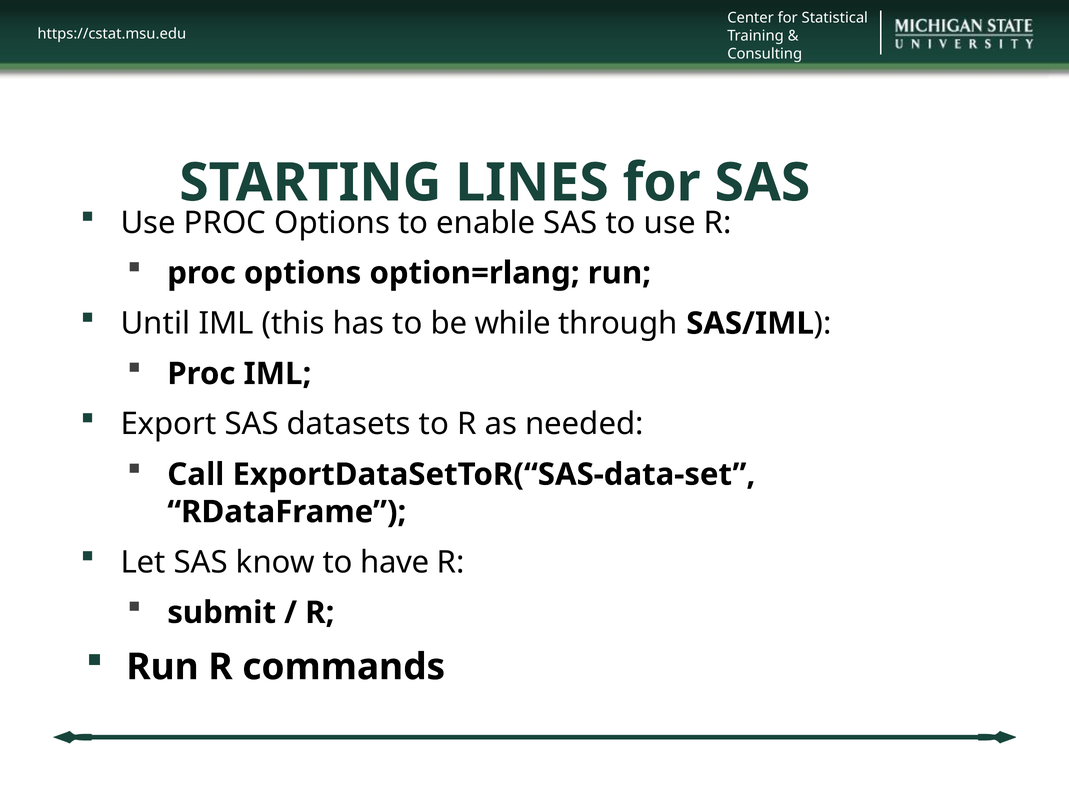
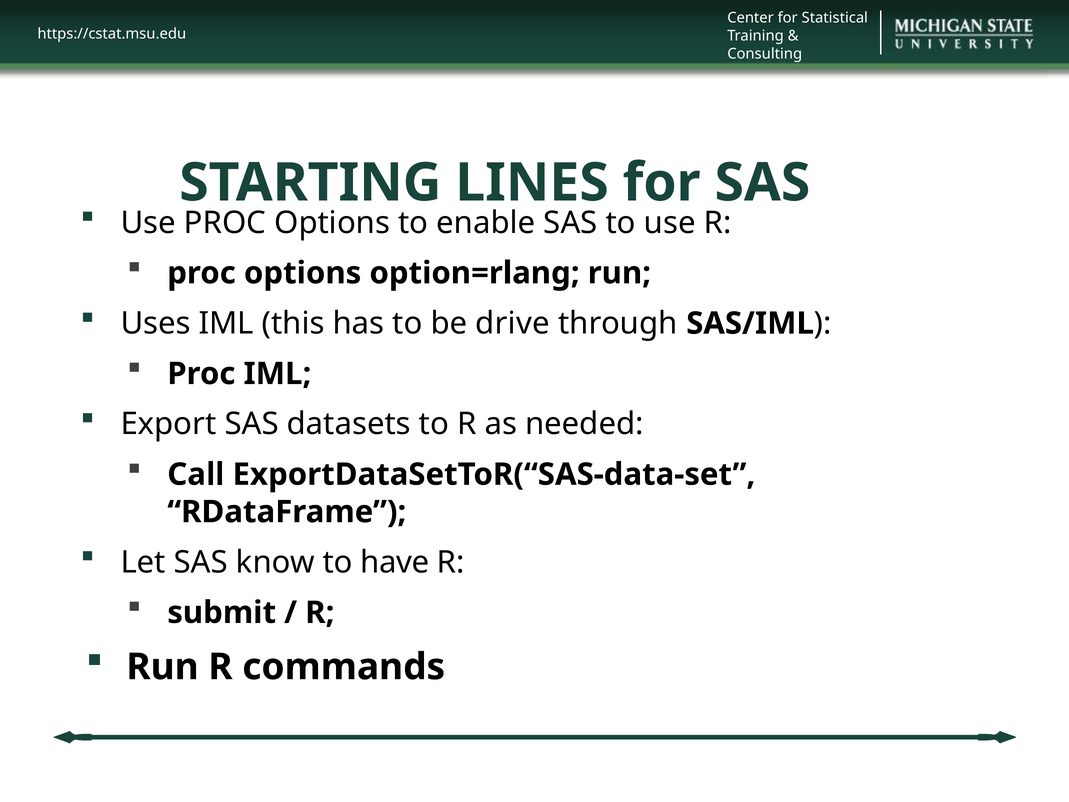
Until: Until -> Uses (156, 323)
while: while -> drive (513, 323)
